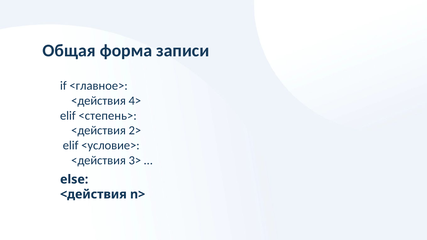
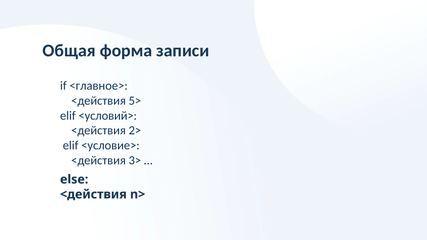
4>: 4> -> 5> (135, 101)
<степень>: <степень> -> <условий> (108, 116)
